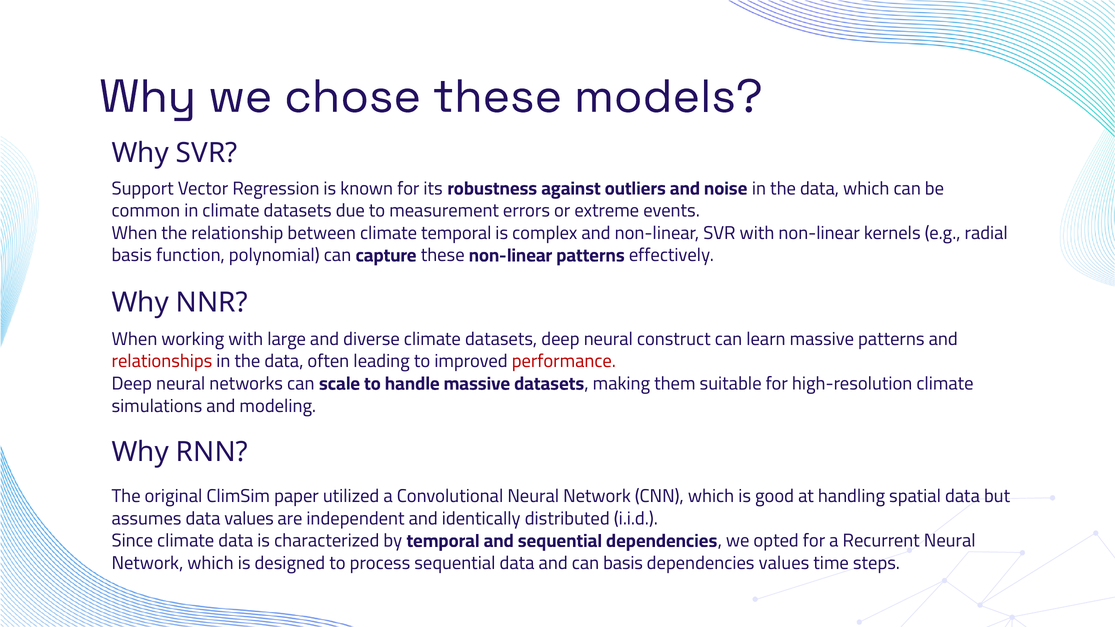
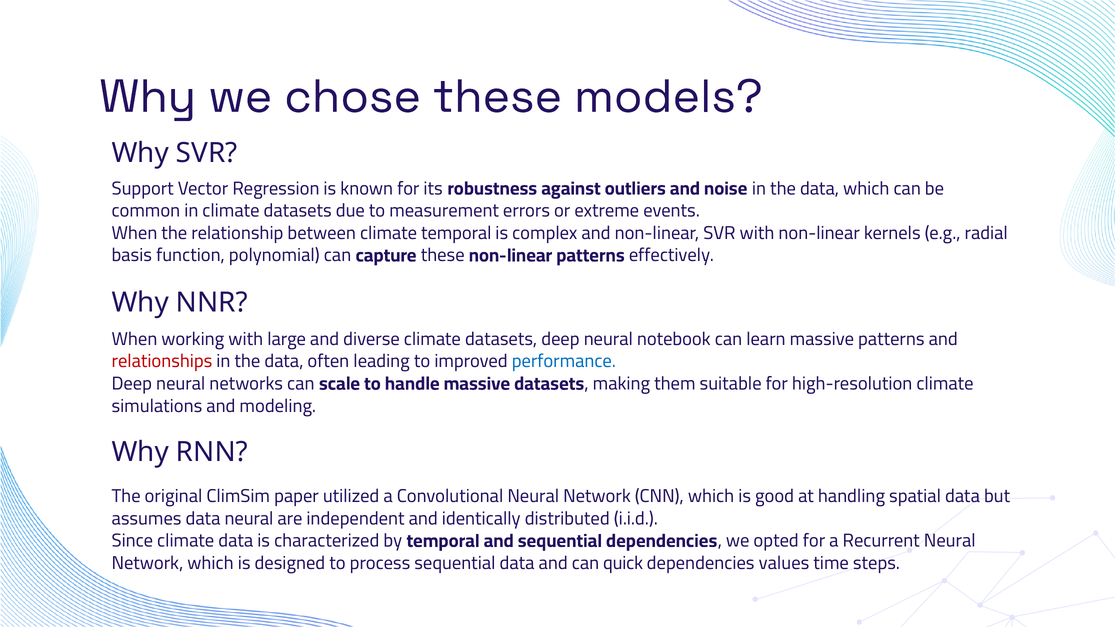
construct: construct -> notebook (674, 339)
performance colour: red -> blue (564, 361)
data values: values -> neural (249, 519)
can basis: basis -> quick (623, 563)
